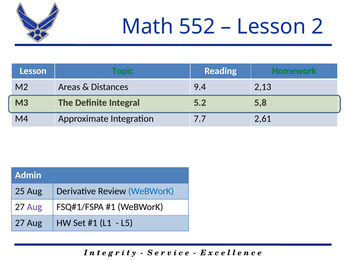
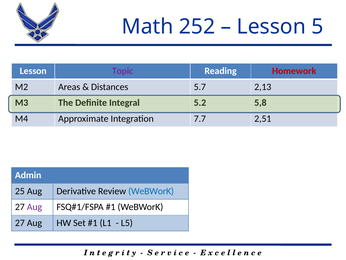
552: 552 -> 252 (197, 27)
2: 2 -> 5 (317, 27)
Topic colour: green -> purple (123, 71)
Homework colour: green -> red (294, 71)
9.4: 9.4 -> 5.7 (200, 87)
2,61: 2,61 -> 2,51 (263, 118)
